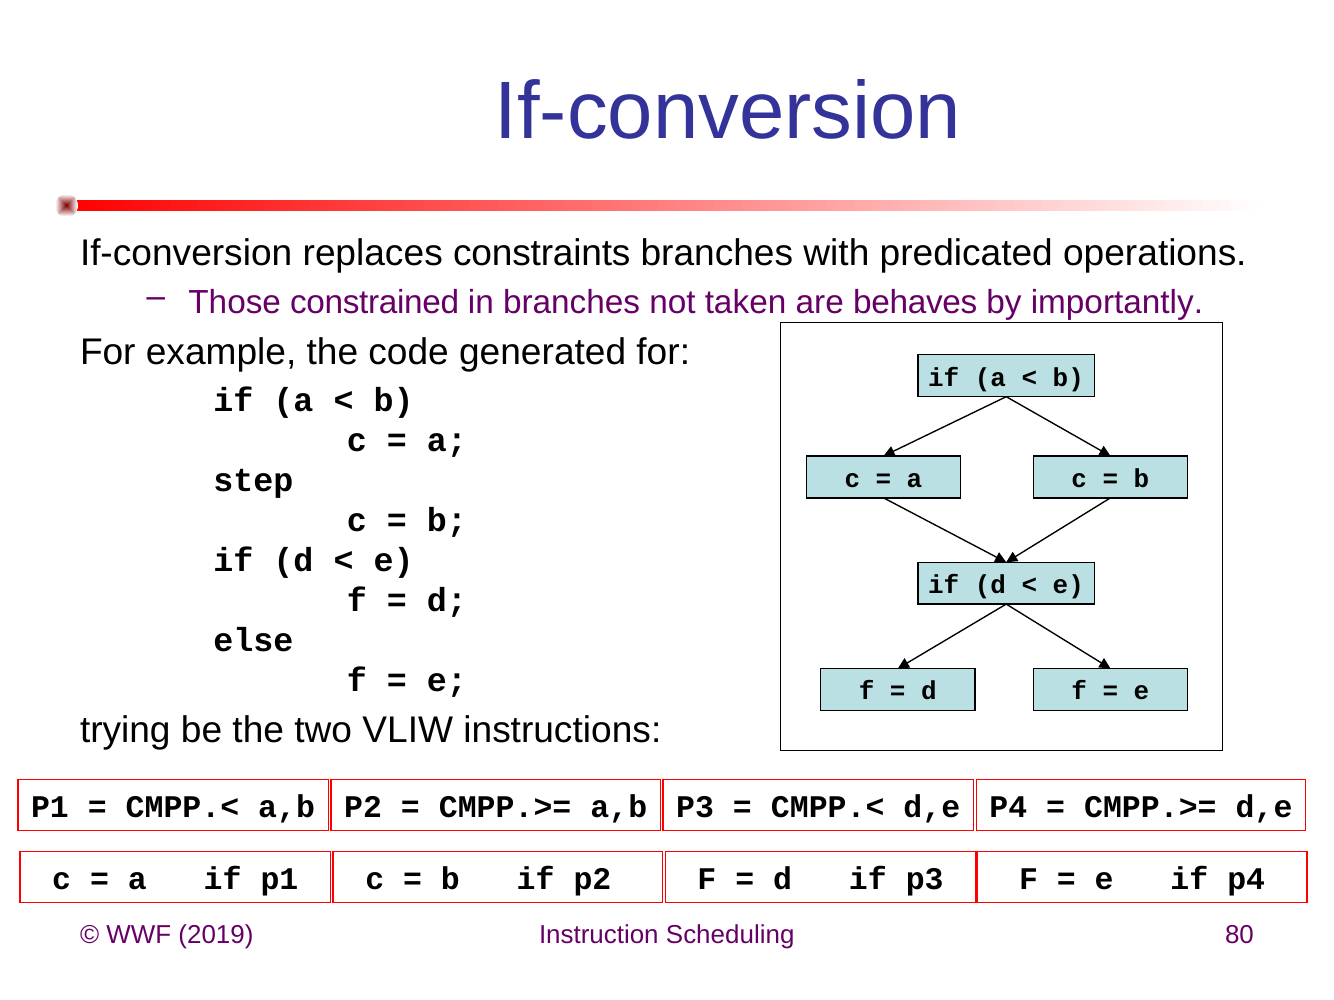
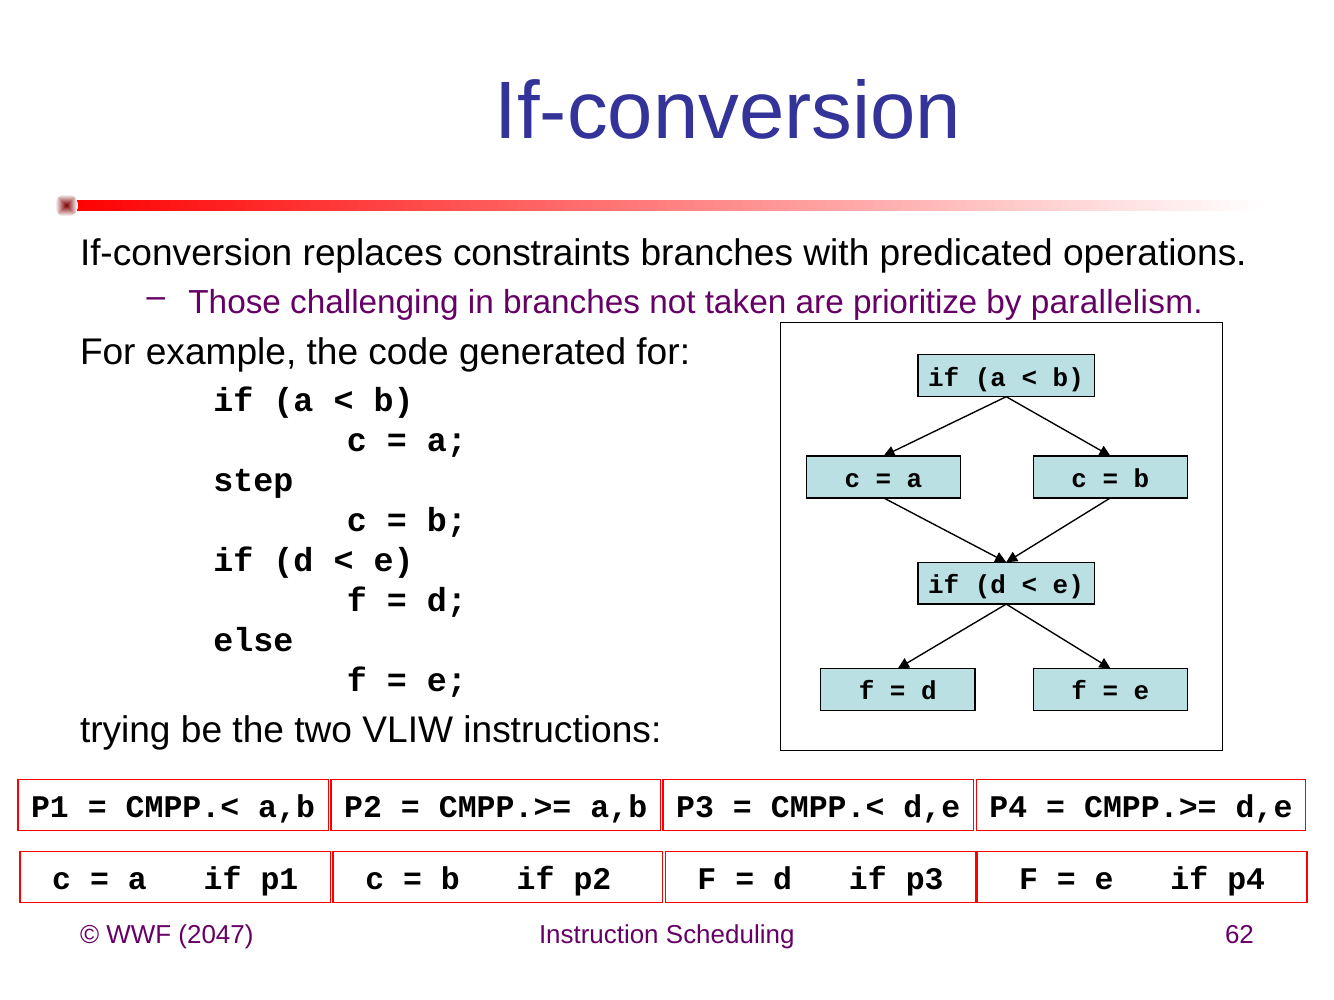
constrained: constrained -> challenging (374, 302)
behaves: behaves -> prioritize (915, 302)
importantly: importantly -> parallelism (1117, 302)
2019: 2019 -> 2047 (216, 935)
80: 80 -> 62 (1239, 935)
